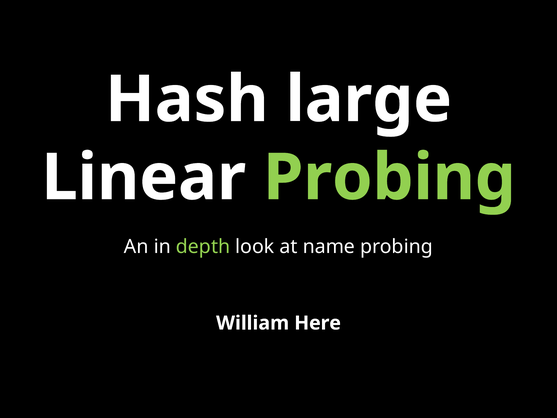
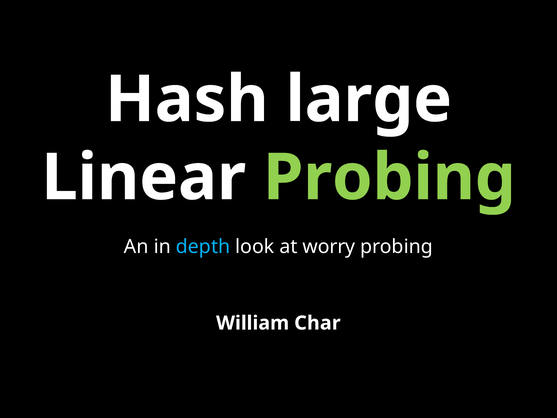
depth colour: light green -> light blue (203, 247)
name: name -> worry (329, 247)
Here: Here -> Char (317, 323)
